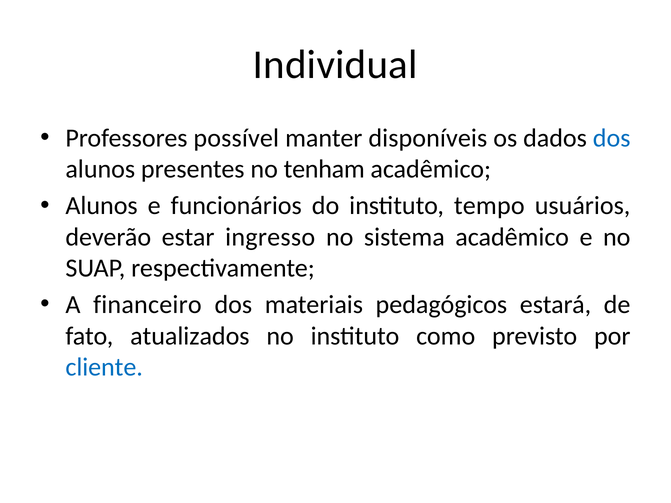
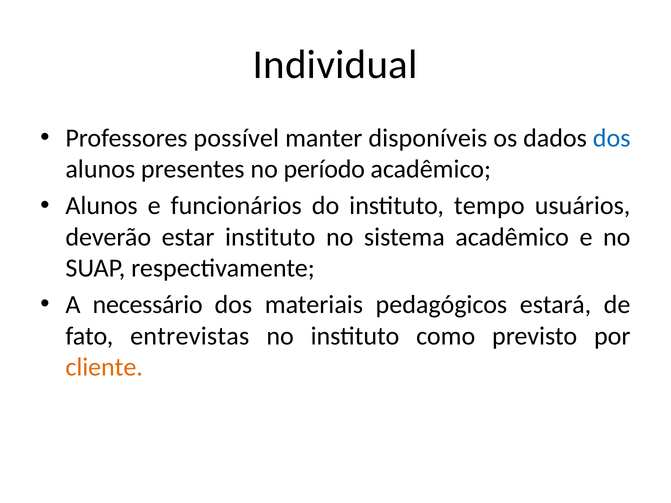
tenham: tenham -> período (324, 169)
estar ingresso: ingresso -> instituto (270, 237)
financeiro: financeiro -> necessário (148, 305)
atualizados: atualizados -> entrevistas (190, 336)
cliente colour: blue -> orange (104, 367)
